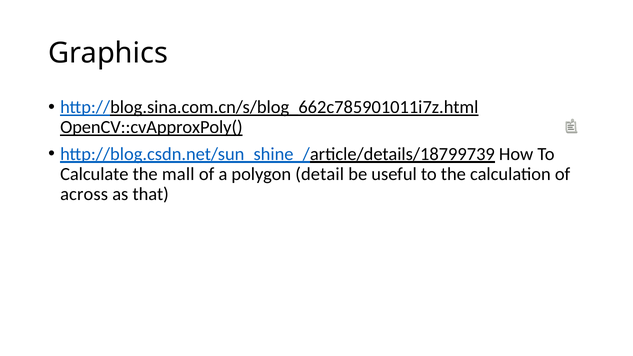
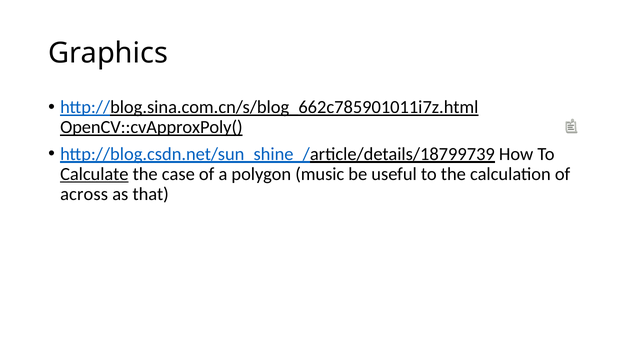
Calculate underline: none -> present (94, 174)
mall: mall -> case (178, 174)
detail: detail -> music (320, 174)
